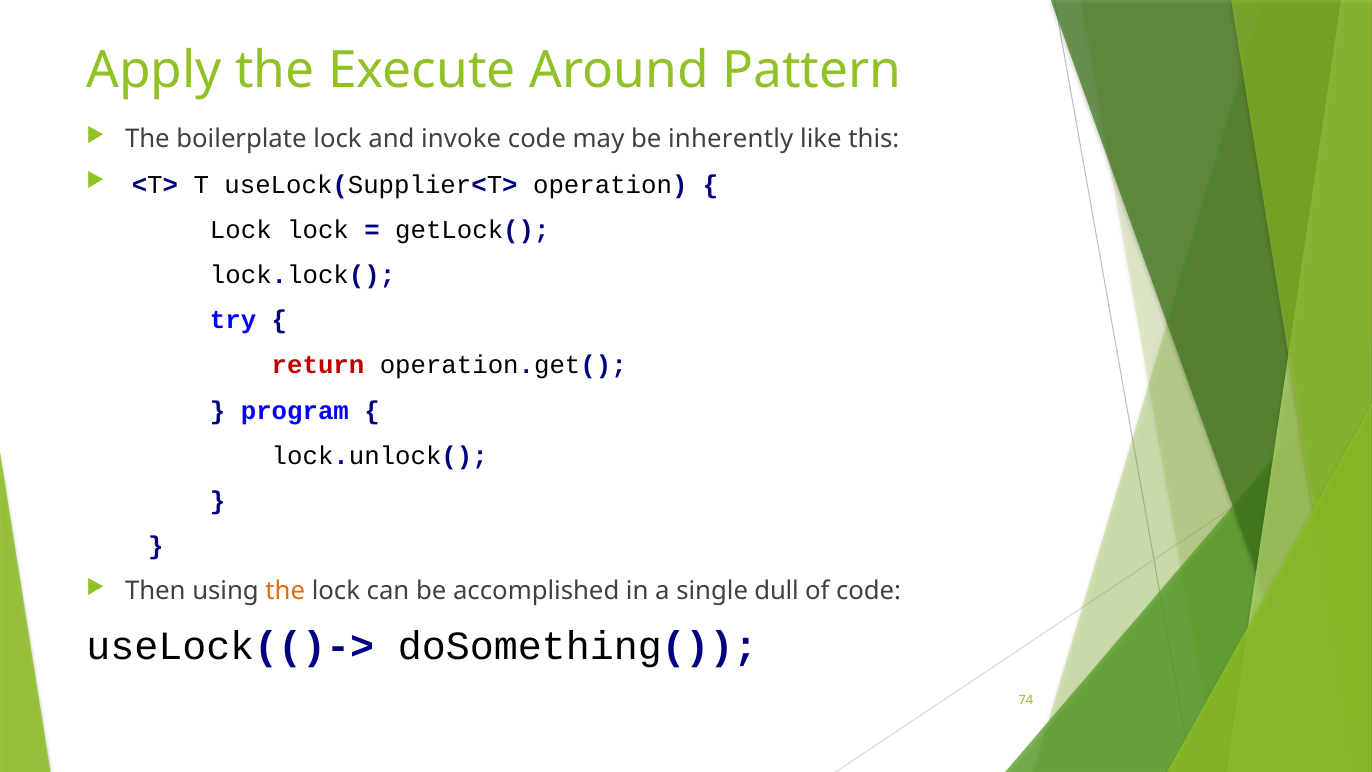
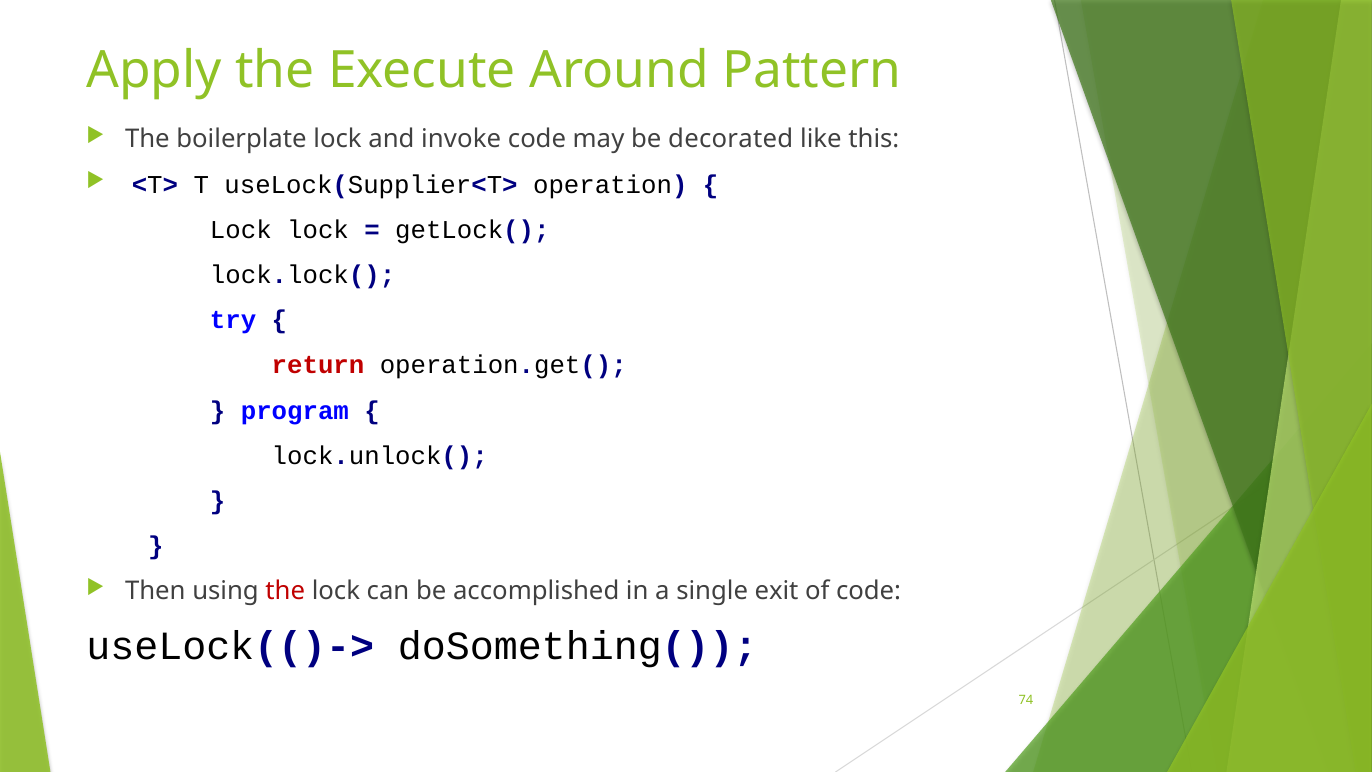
inherently: inherently -> decorated (731, 139)
the colour: orange -> red (285, 591)
dull: dull -> exit (777, 591)
